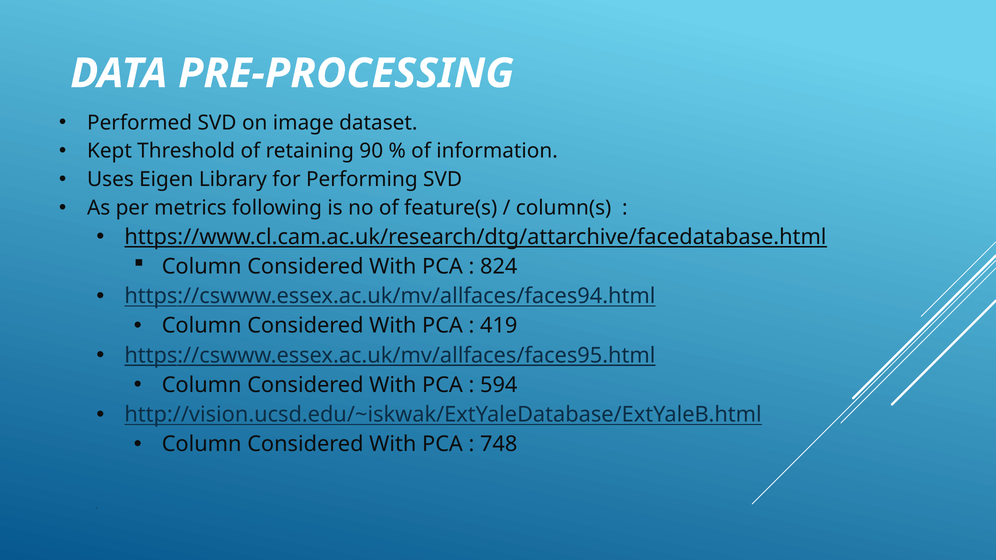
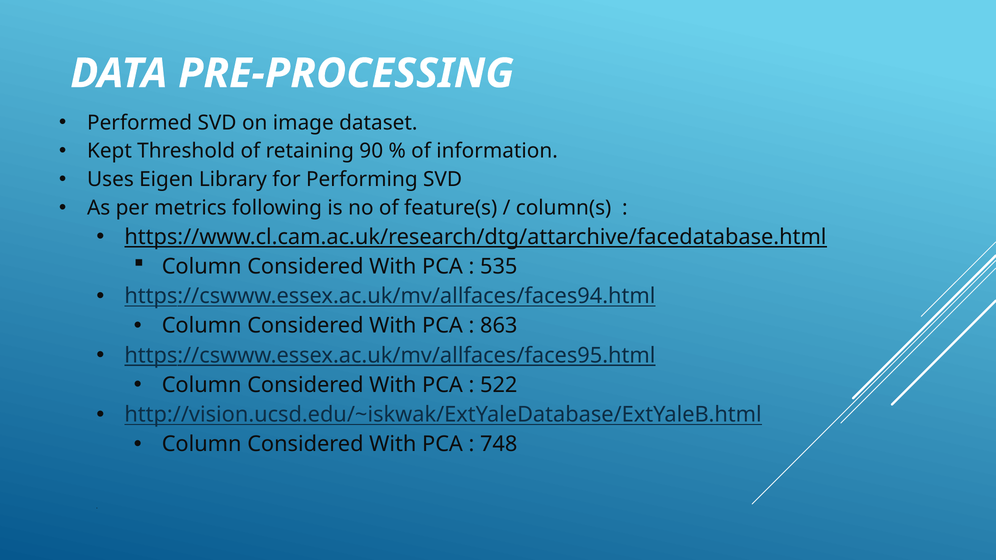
824: 824 -> 535 (499, 267)
419: 419 -> 863 (499, 326)
594: 594 -> 522 (499, 385)
